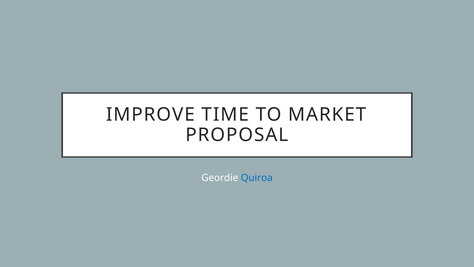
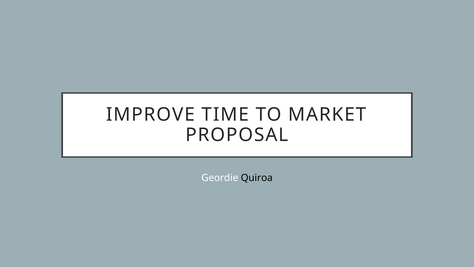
Quiroa colour: blue -> black (257, 178)
